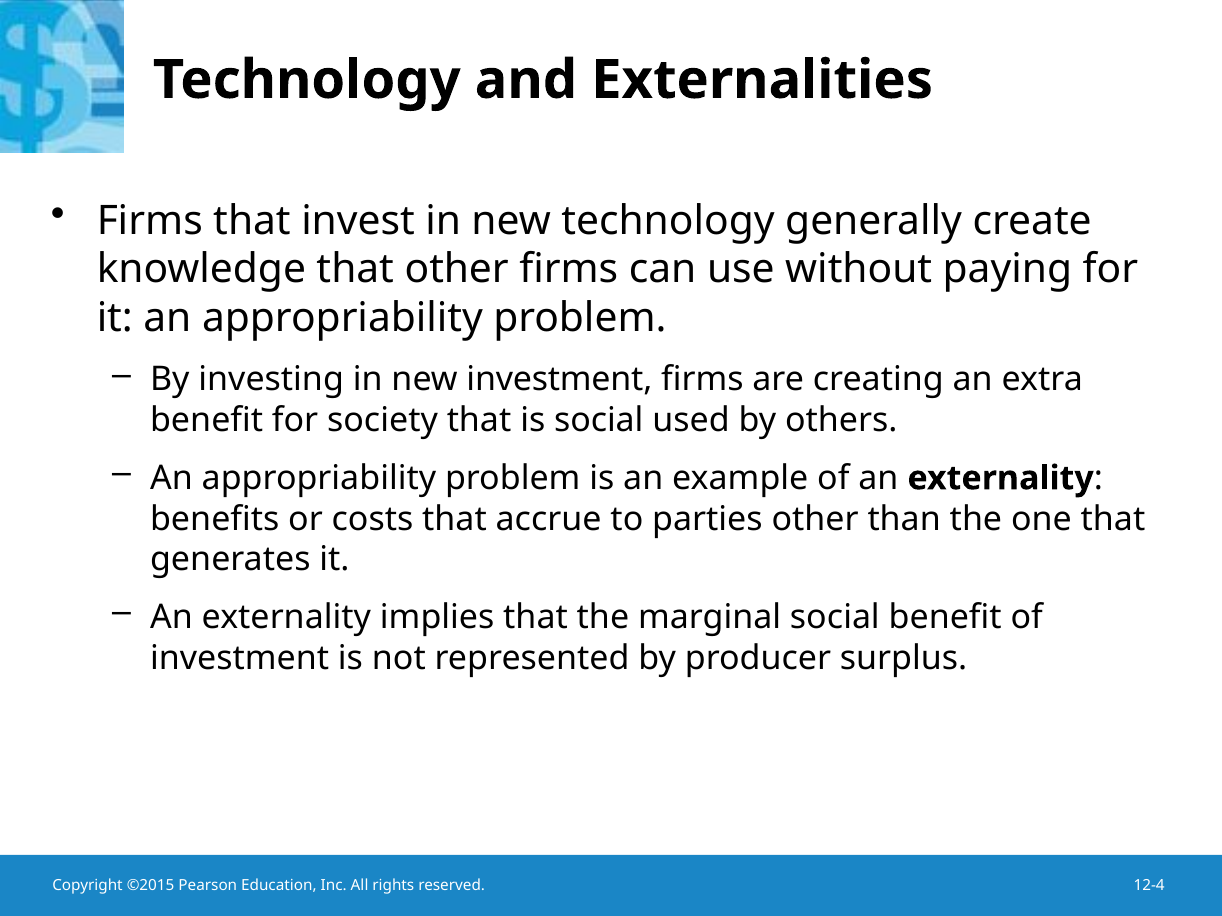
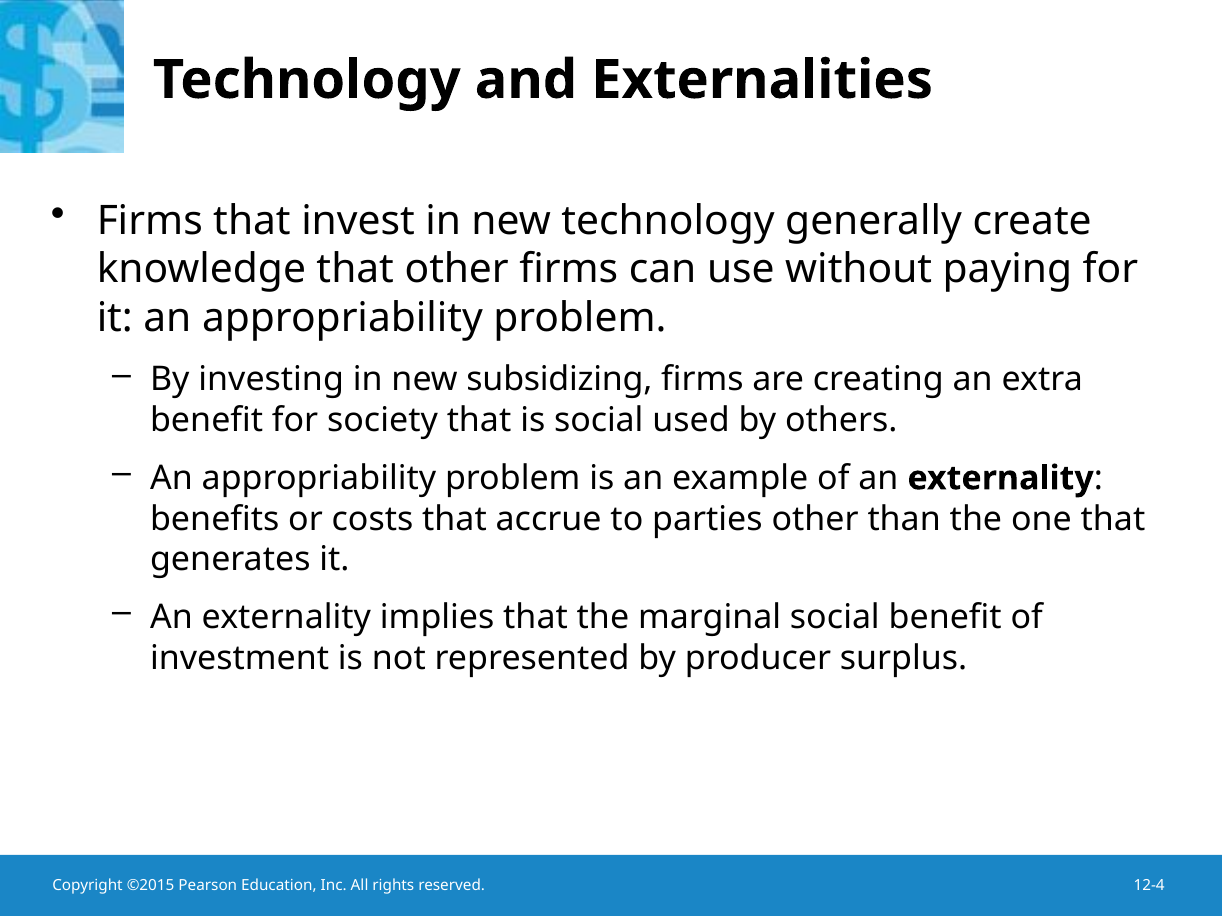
new investment: investment -> subsidizing (559, 380)
